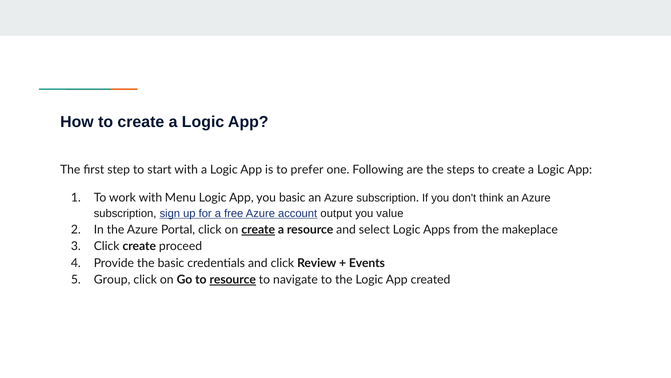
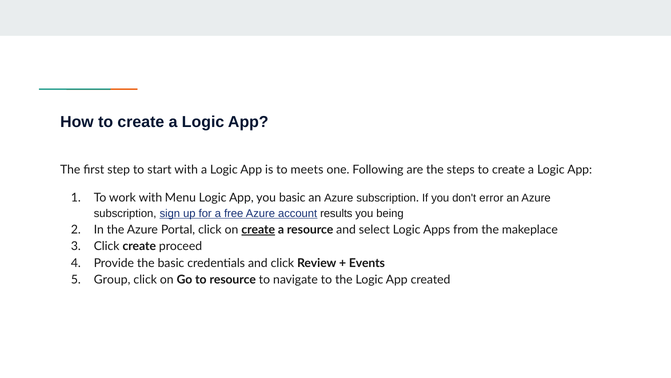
prefer: prefer -> meets (307, 170)
think: think -> error (491, 198)
output: output -> results (336, 213)
value: value -> being (390, 213)
resource underline: present -> none (233, 279)
